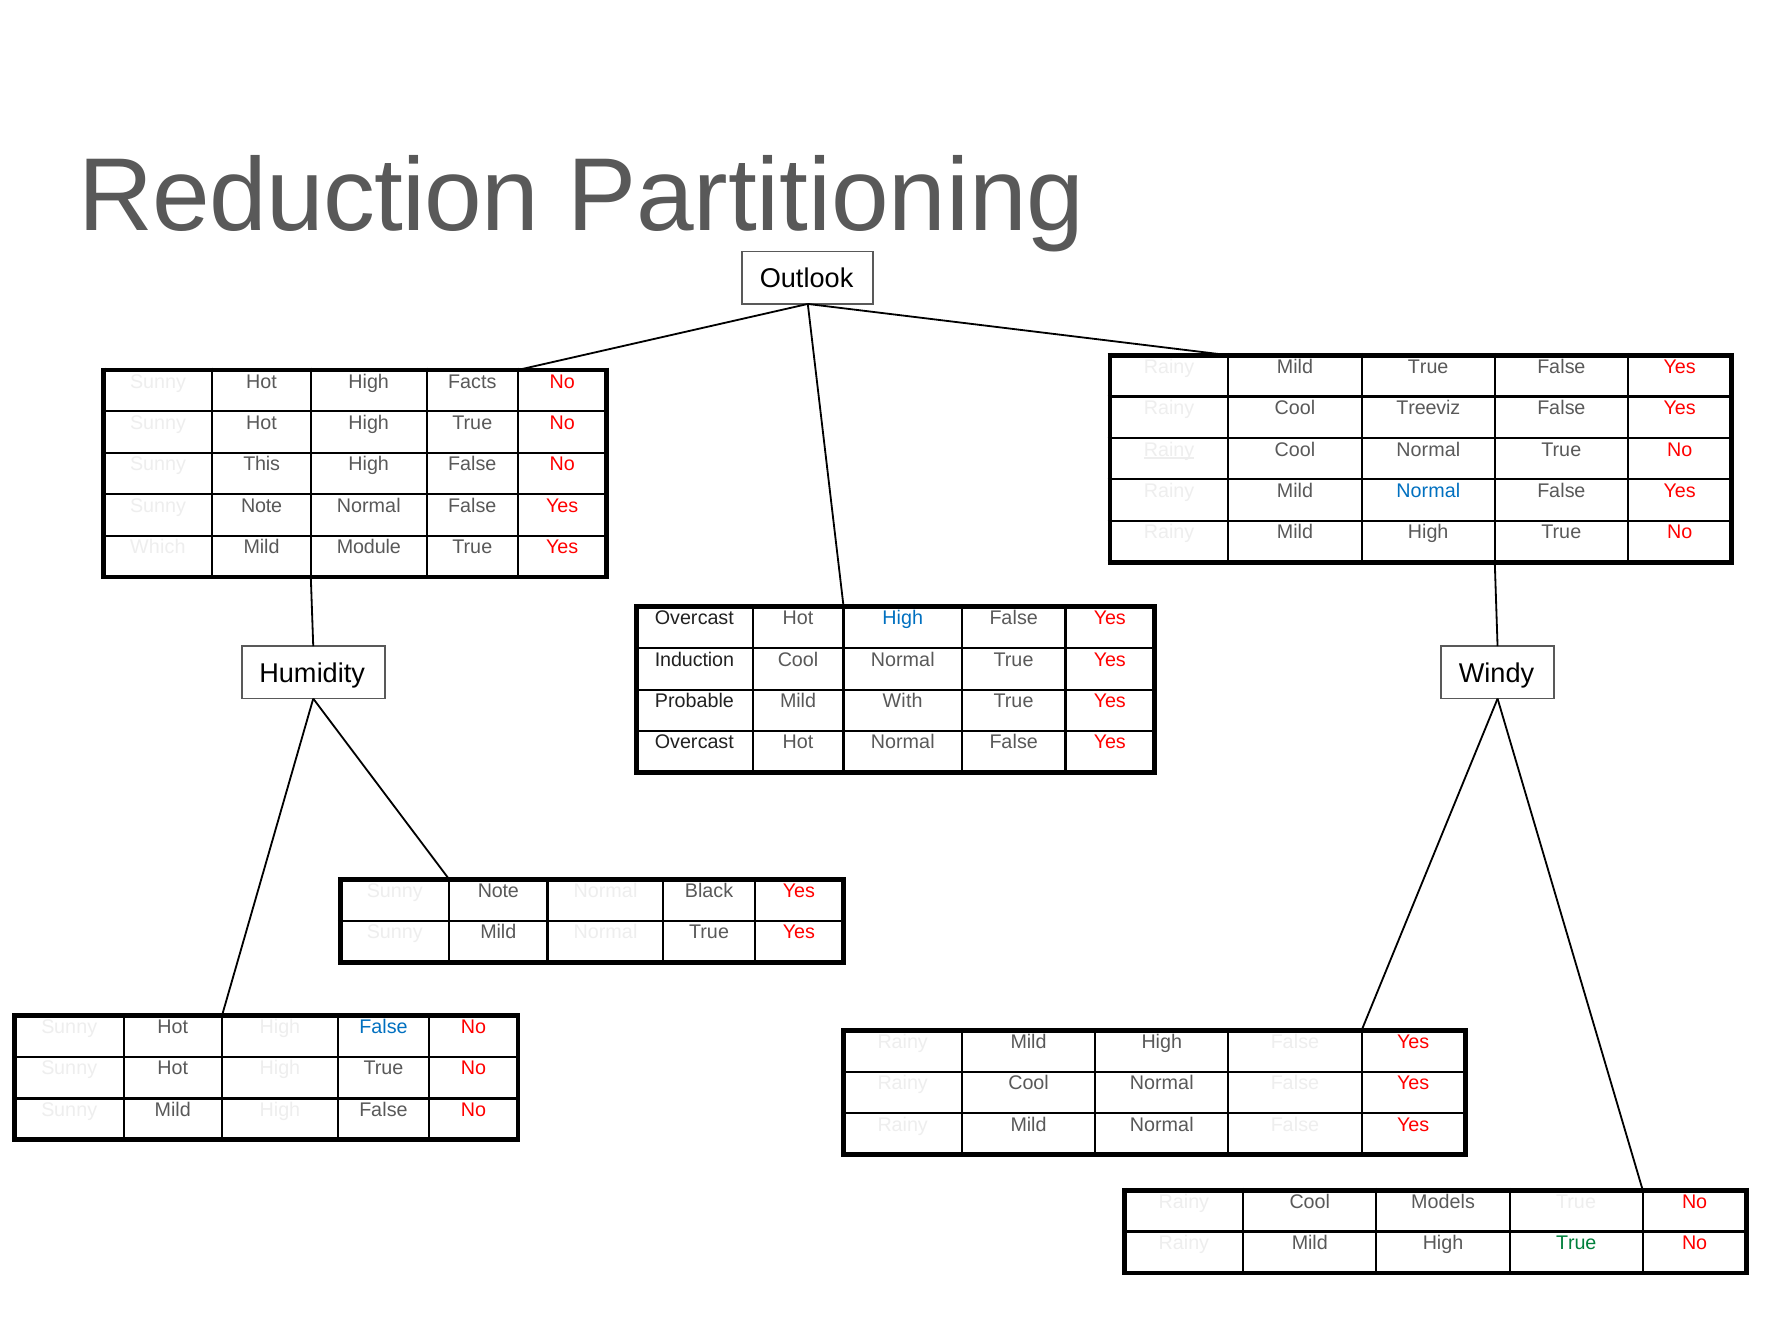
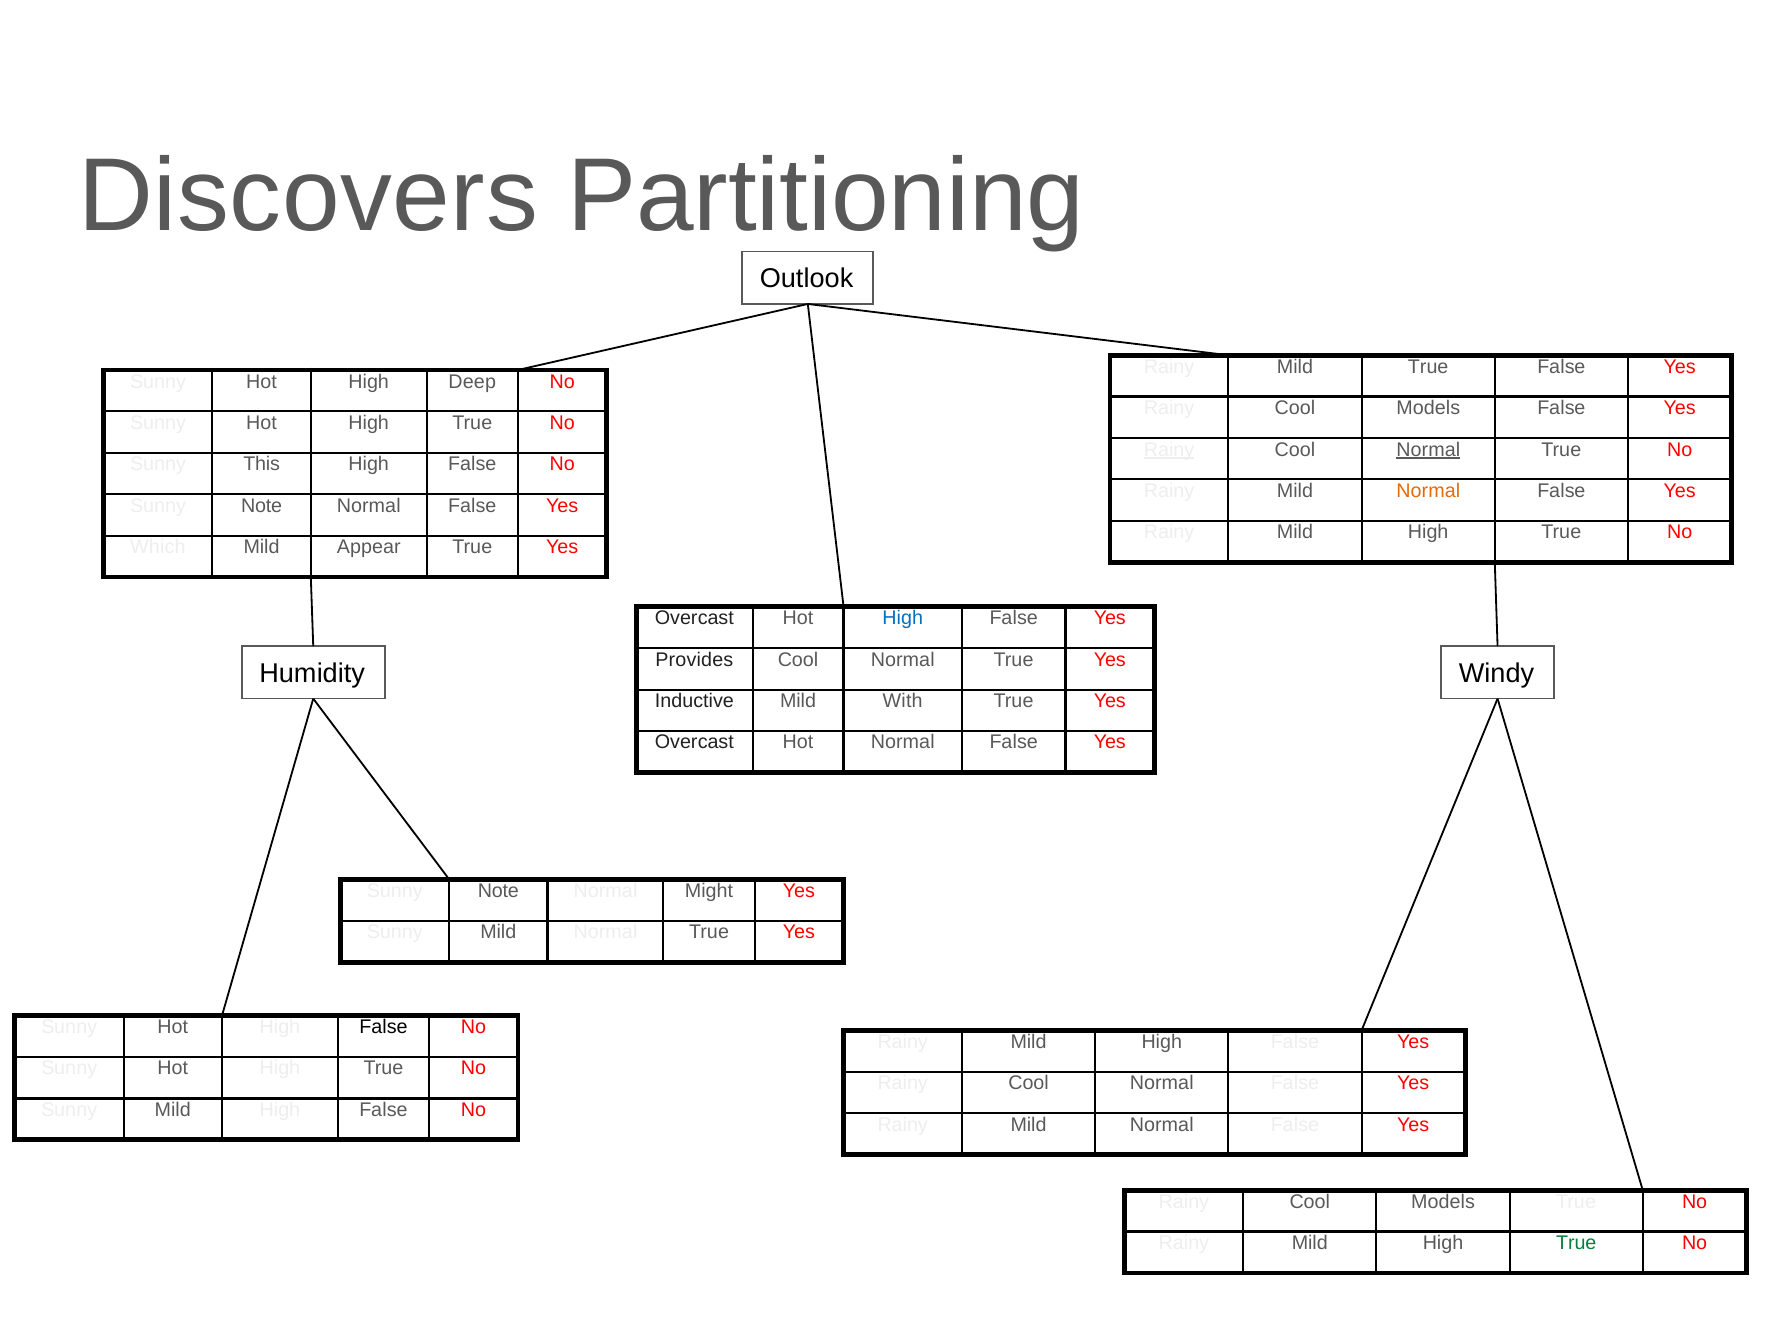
Reduction: Reduction -> Discovers (308, 197)
Facts: Facts -> Deep (472, 382)
Treeviz: Treeviz -> Models (1428, 408)
Normal underline: none -> present (1428, 450)
Normal colour: blue -> orange (1428, 491)
Module: Module -> Appear (369, 547)
Induction: Induction -> Provides (694, 660)
Probable: Probable -> Inductive (694, 701)
Black: Black -> Might (709, 891)
False colour: blue -> black (383, 1027)
